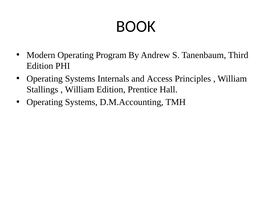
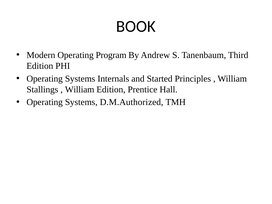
Access: Access -> Started (160, 79)
D.M.Accounting: D.M.Accounting -> D.M.Authorized (132, 102)
